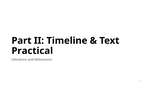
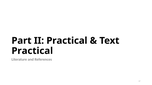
II Timeline: Timeline -> Practical (67, 41)
